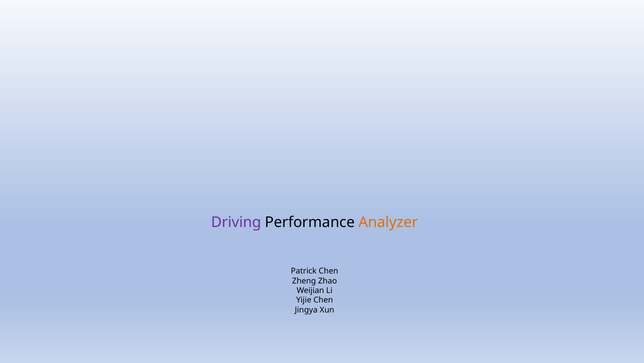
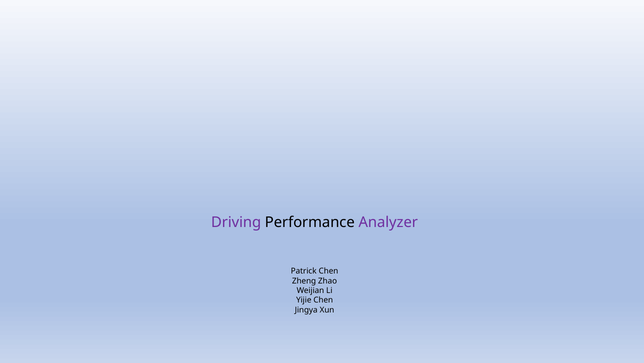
Analyzer colour: orange -> purple (388, 222)
